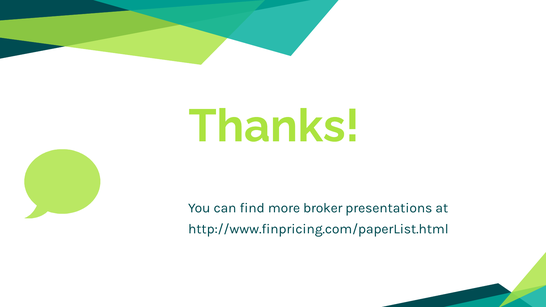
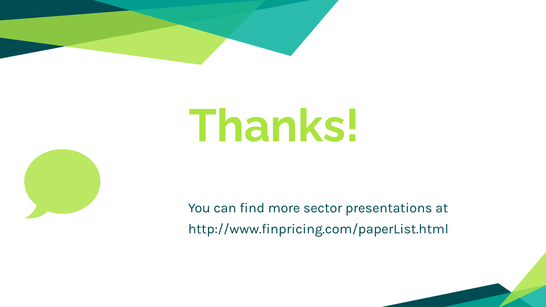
broker: broker -> sector (323, 208)
